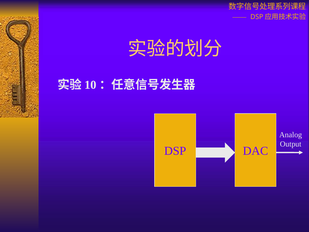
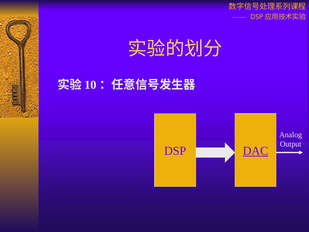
DAC underline: none -> present (255, 151)
